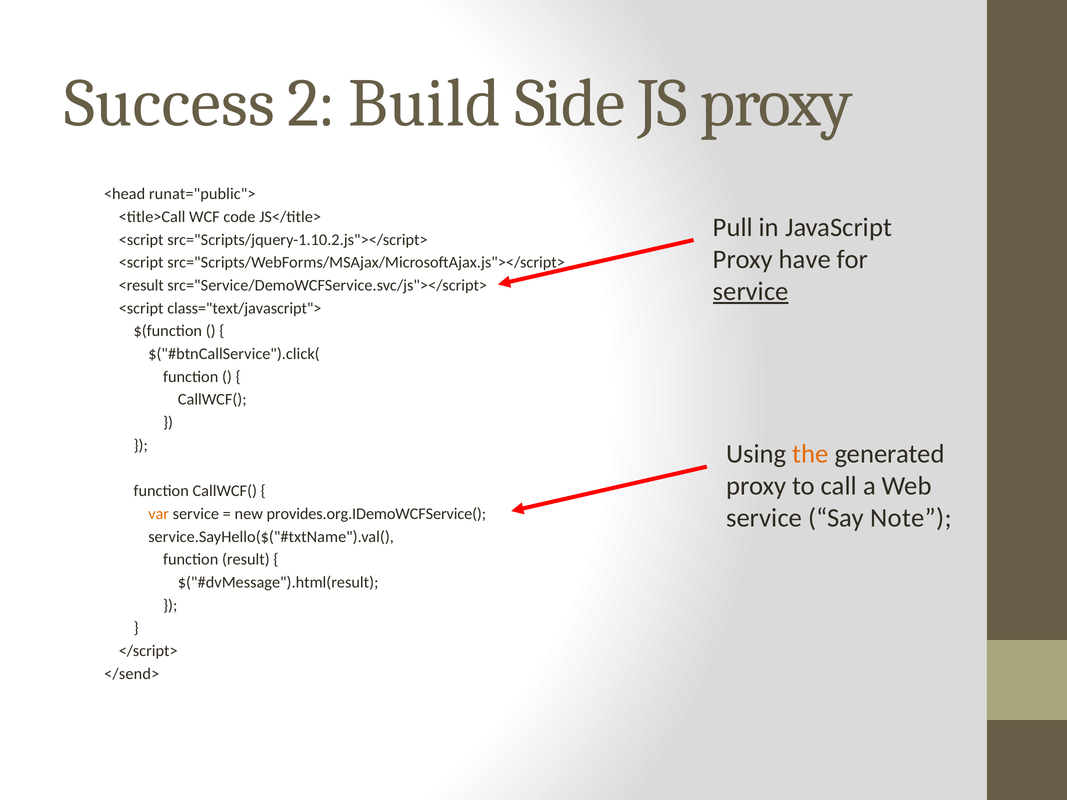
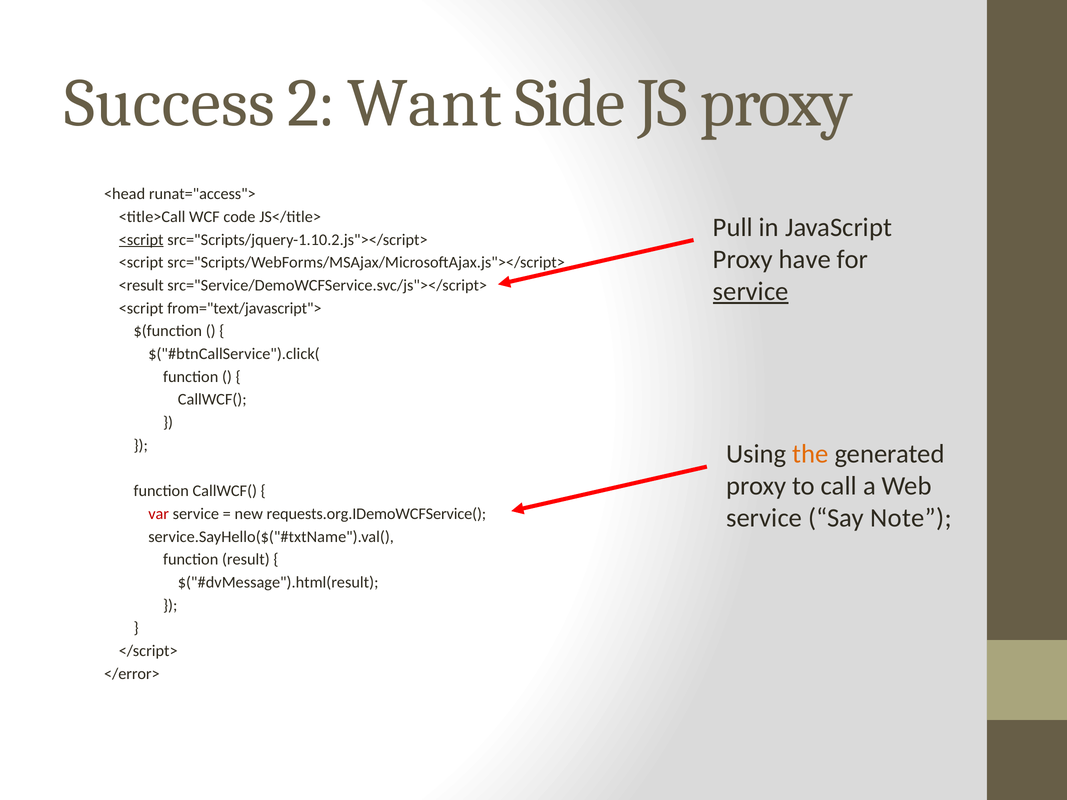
Build: Build -> Want (425, 103)
runat="public">: runat="public"> -> runat="access"> (202, 194)
<script underline: none -> present (141, 240)
class="text/javascript">: class="text/javascript"> -> from="text/javascript"> (244, 308)
var colour: orange -> red (159, 514)
provides.org.IDemoWCFService(: provides.org.IDemoWCFService( -> requests.org.IDemoWCFService( (376, 514)
</send>: </send> -> </error> (132, 674)
